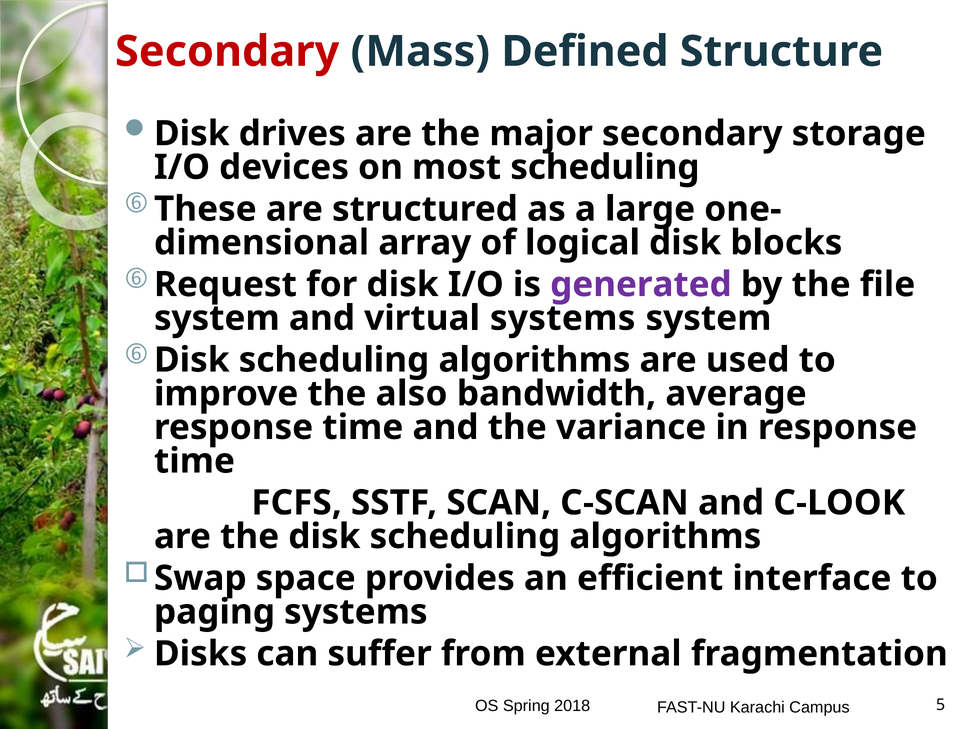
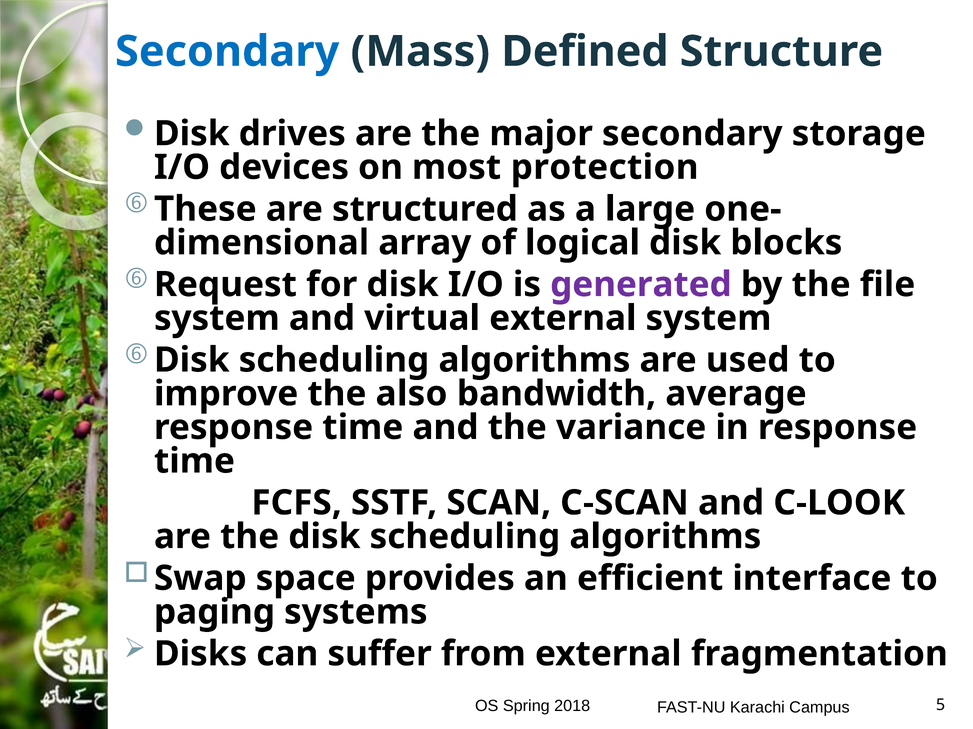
Secondary colour: red -> blue (227, 52)
most scheduling: scheduling -> protection (605, 167)
virtual systems: systems -> external (563, 319)
